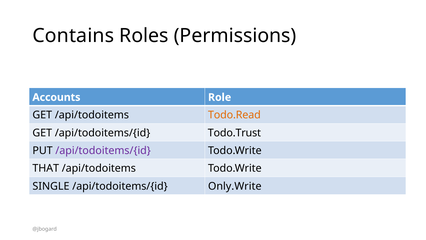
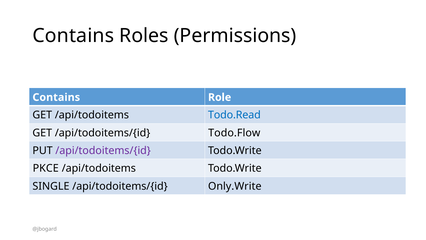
Accounts: Accounts -> Contains (56, 97)
Todo.Read colour: orange -> blue (234, 115)
Todo.Trust: Todo.Trust -> Todo.Flow (234, 133)
THAT: THAT -> PKCE (46, 168)
